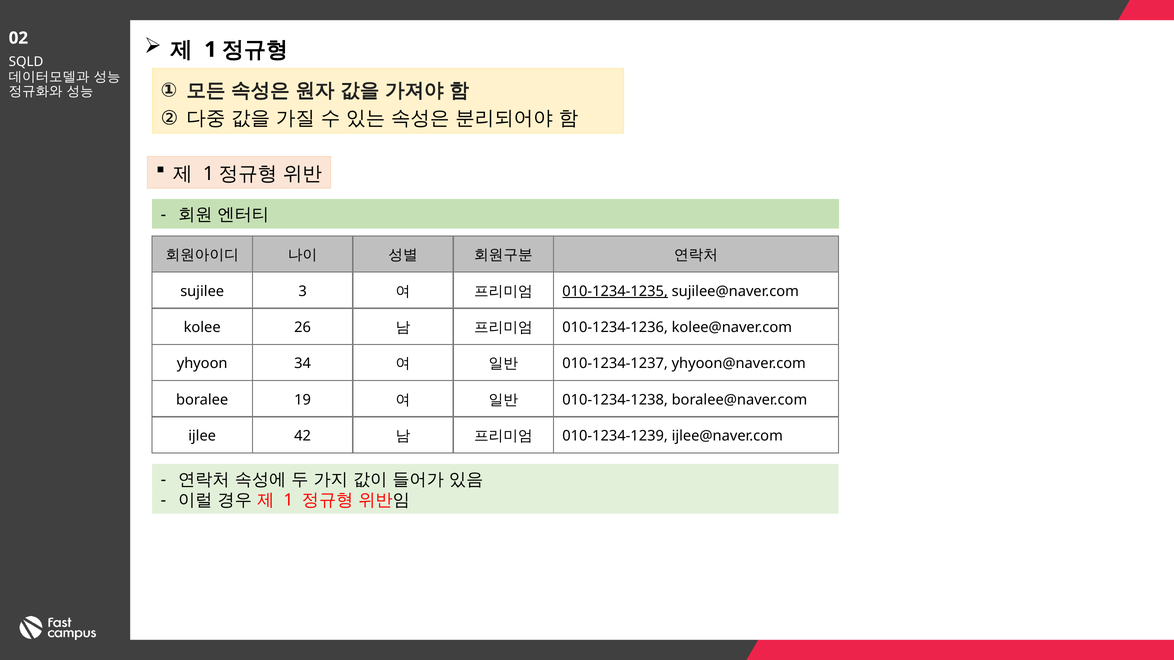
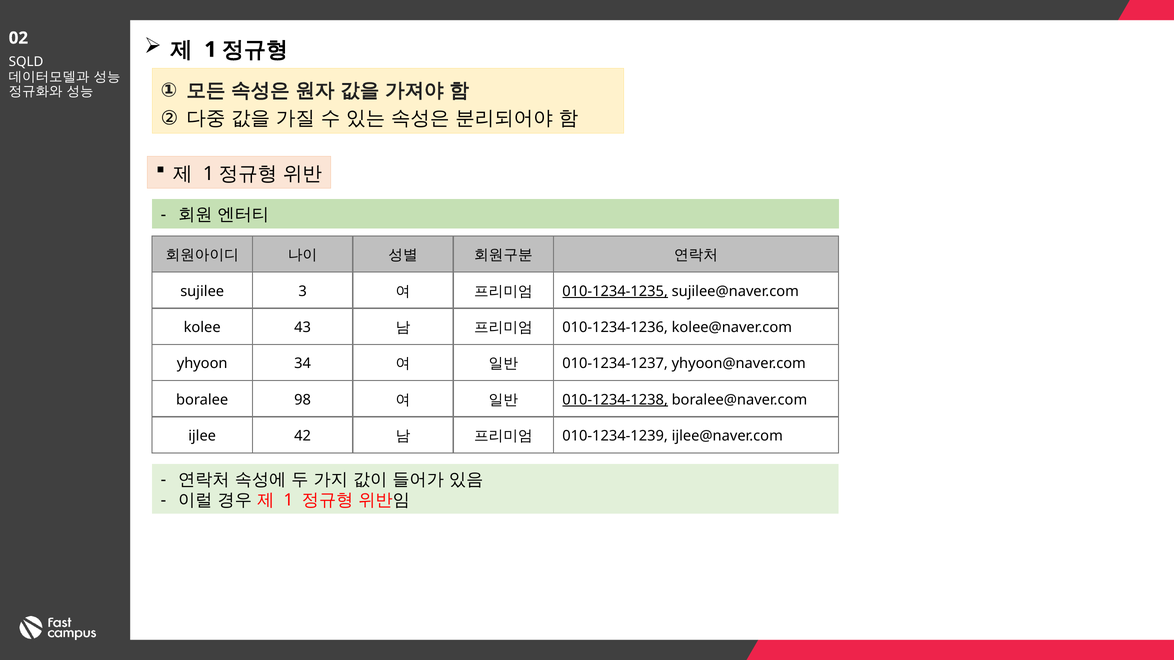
26: 26 -> 43 (303, 328)
19: 19 -> 98 (303, 400)
010-1234-1238 underline: none -> present (615, 400)
